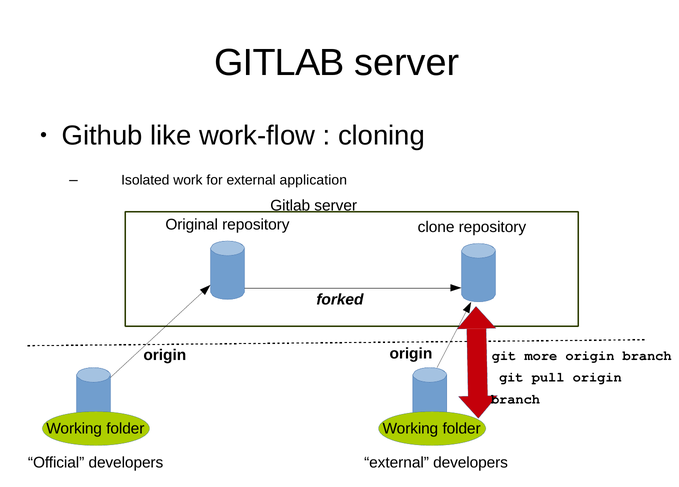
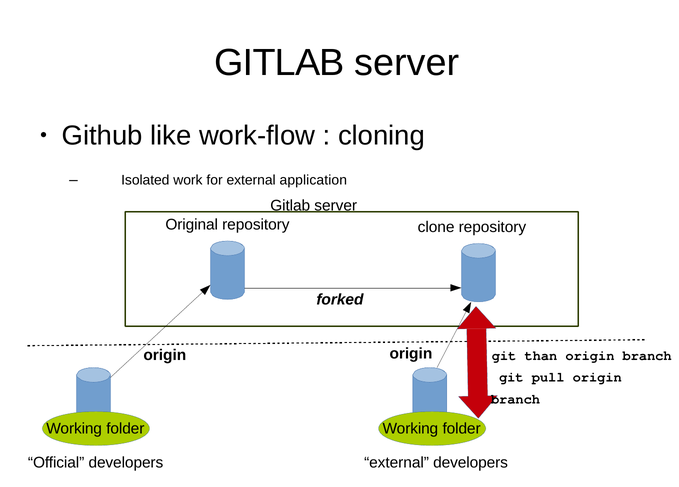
more: more -> than (541, 356)
